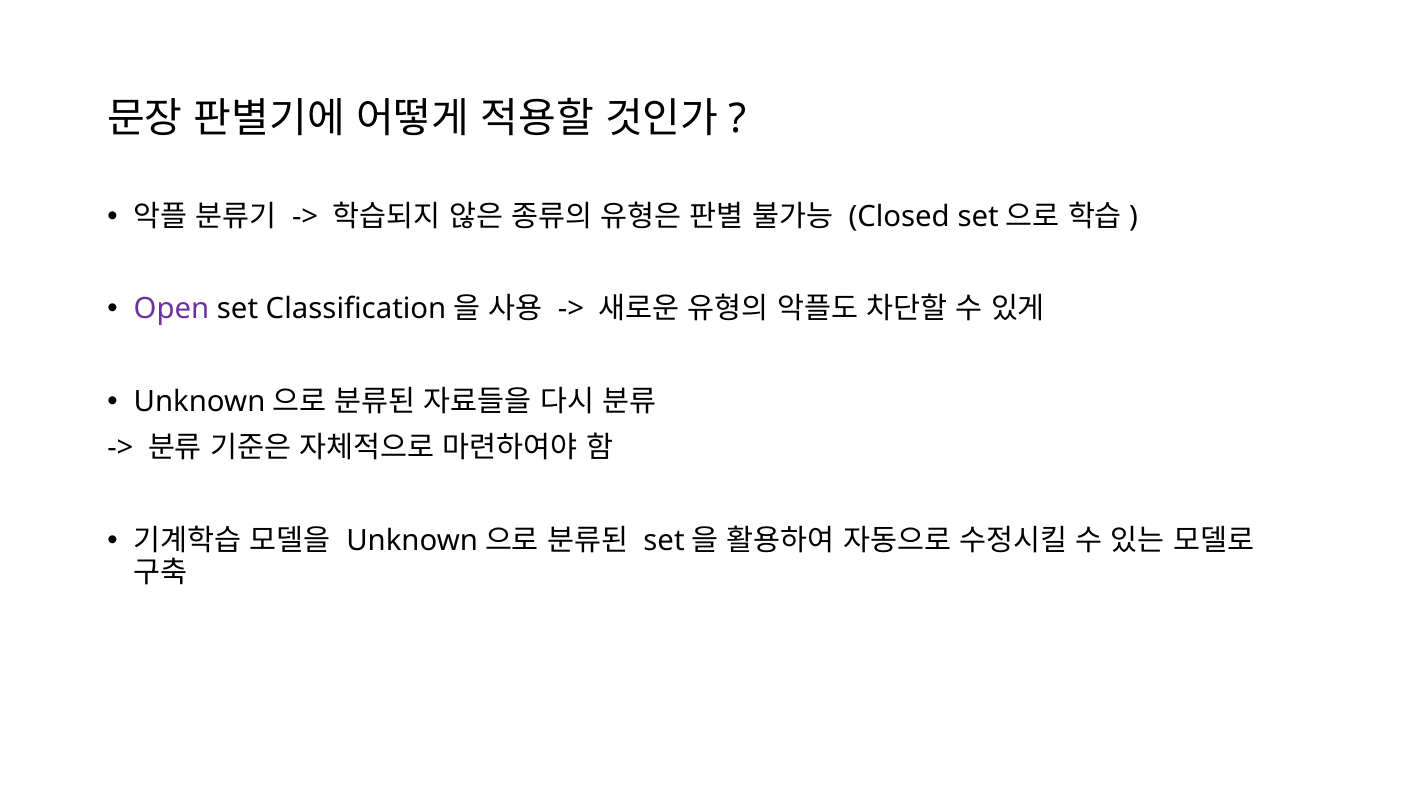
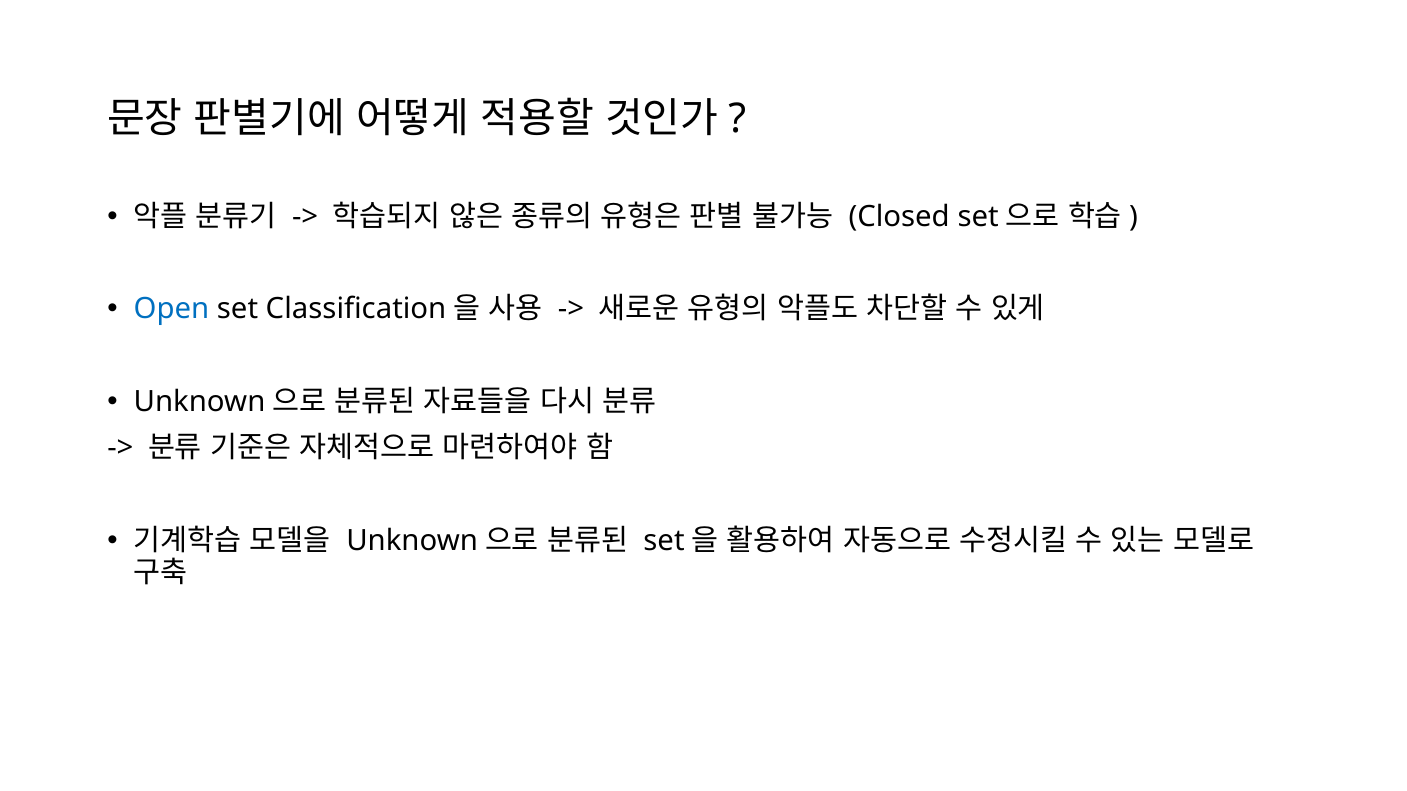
Open colour: purple -> blue (171, 309)
